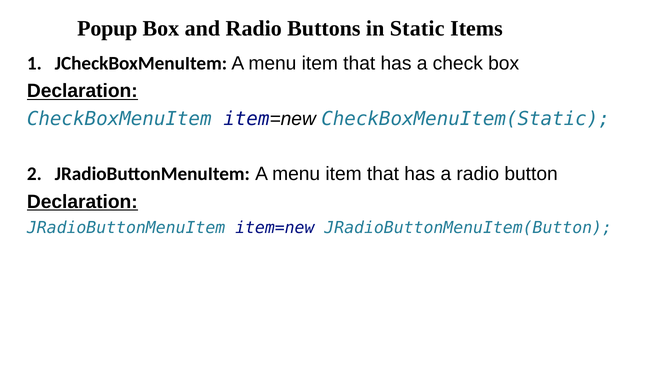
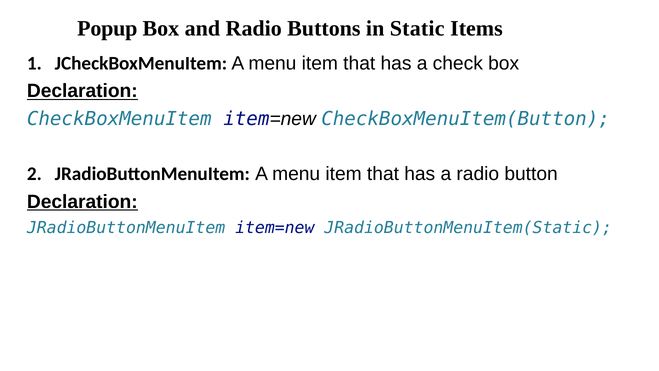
CheckBoxMenuItem(Static: CheckBoxMenuItem(Static -> CheckBoxMenuItem(Button (466, 119)
JRadioButtonMenuItem(Button: JRadioButtonMenuItem(Button -> JRadioButtonMenuItem(Static (468, 228)
